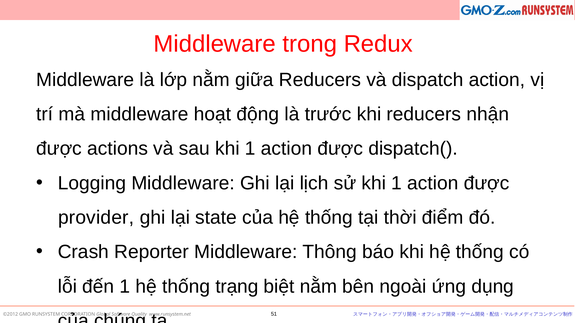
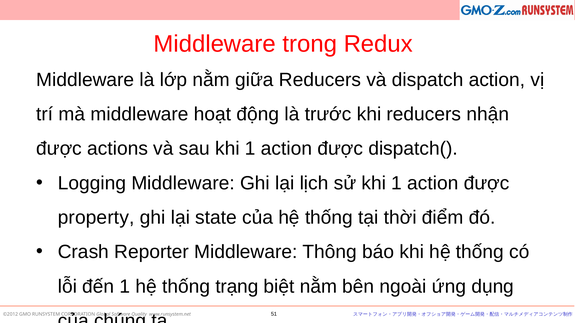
provider: provider -> property (96, 218)
